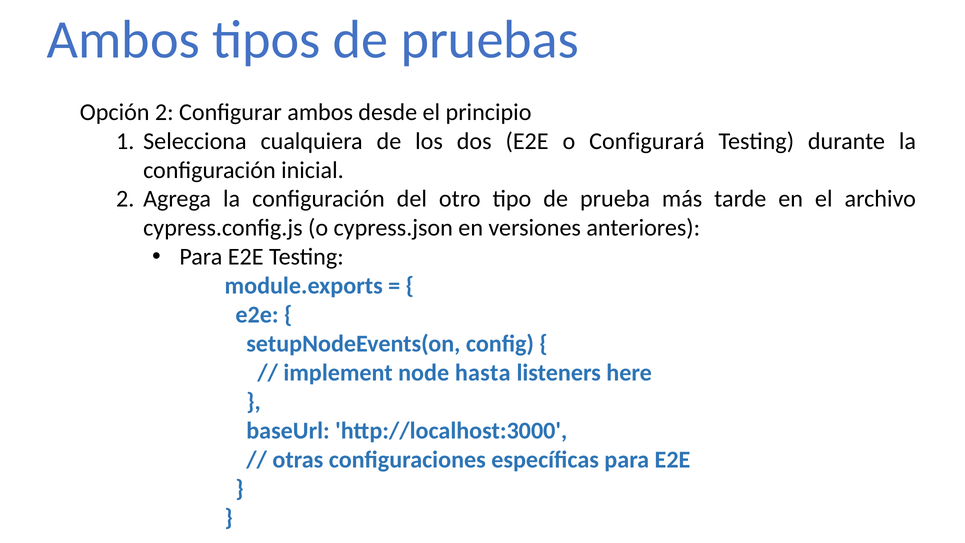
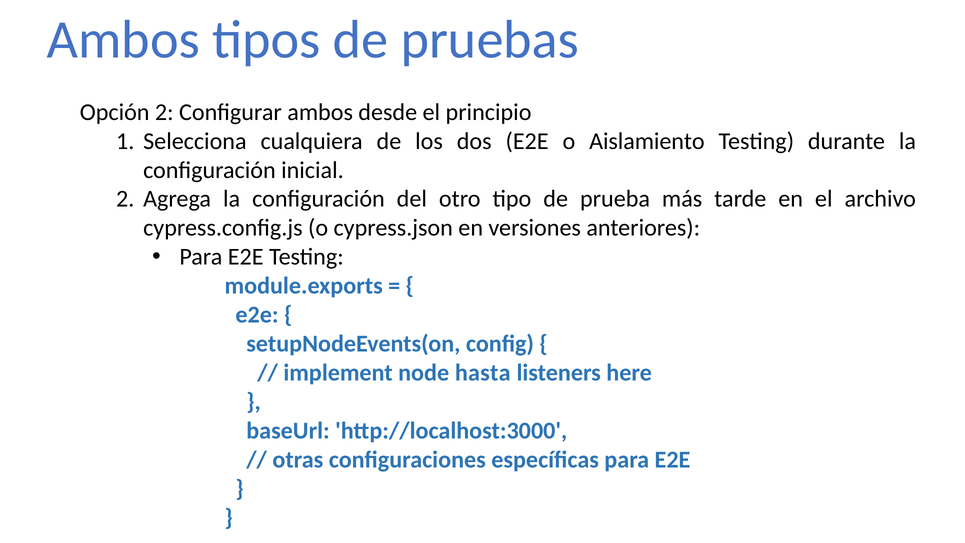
Configurará: Configurará -> Aislamiento (647, 141)
